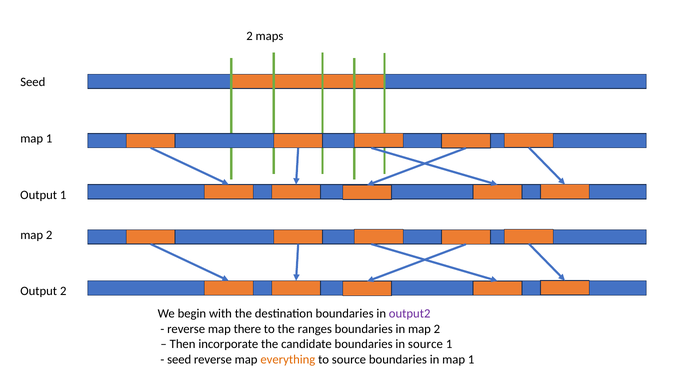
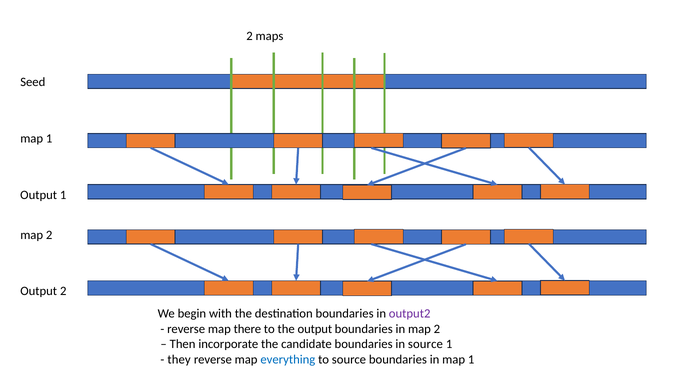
the ranges: ranges -> output (315, 329)
seed: seed -> they (179, 359)
everything colour: orange -> blue (288, 359)
